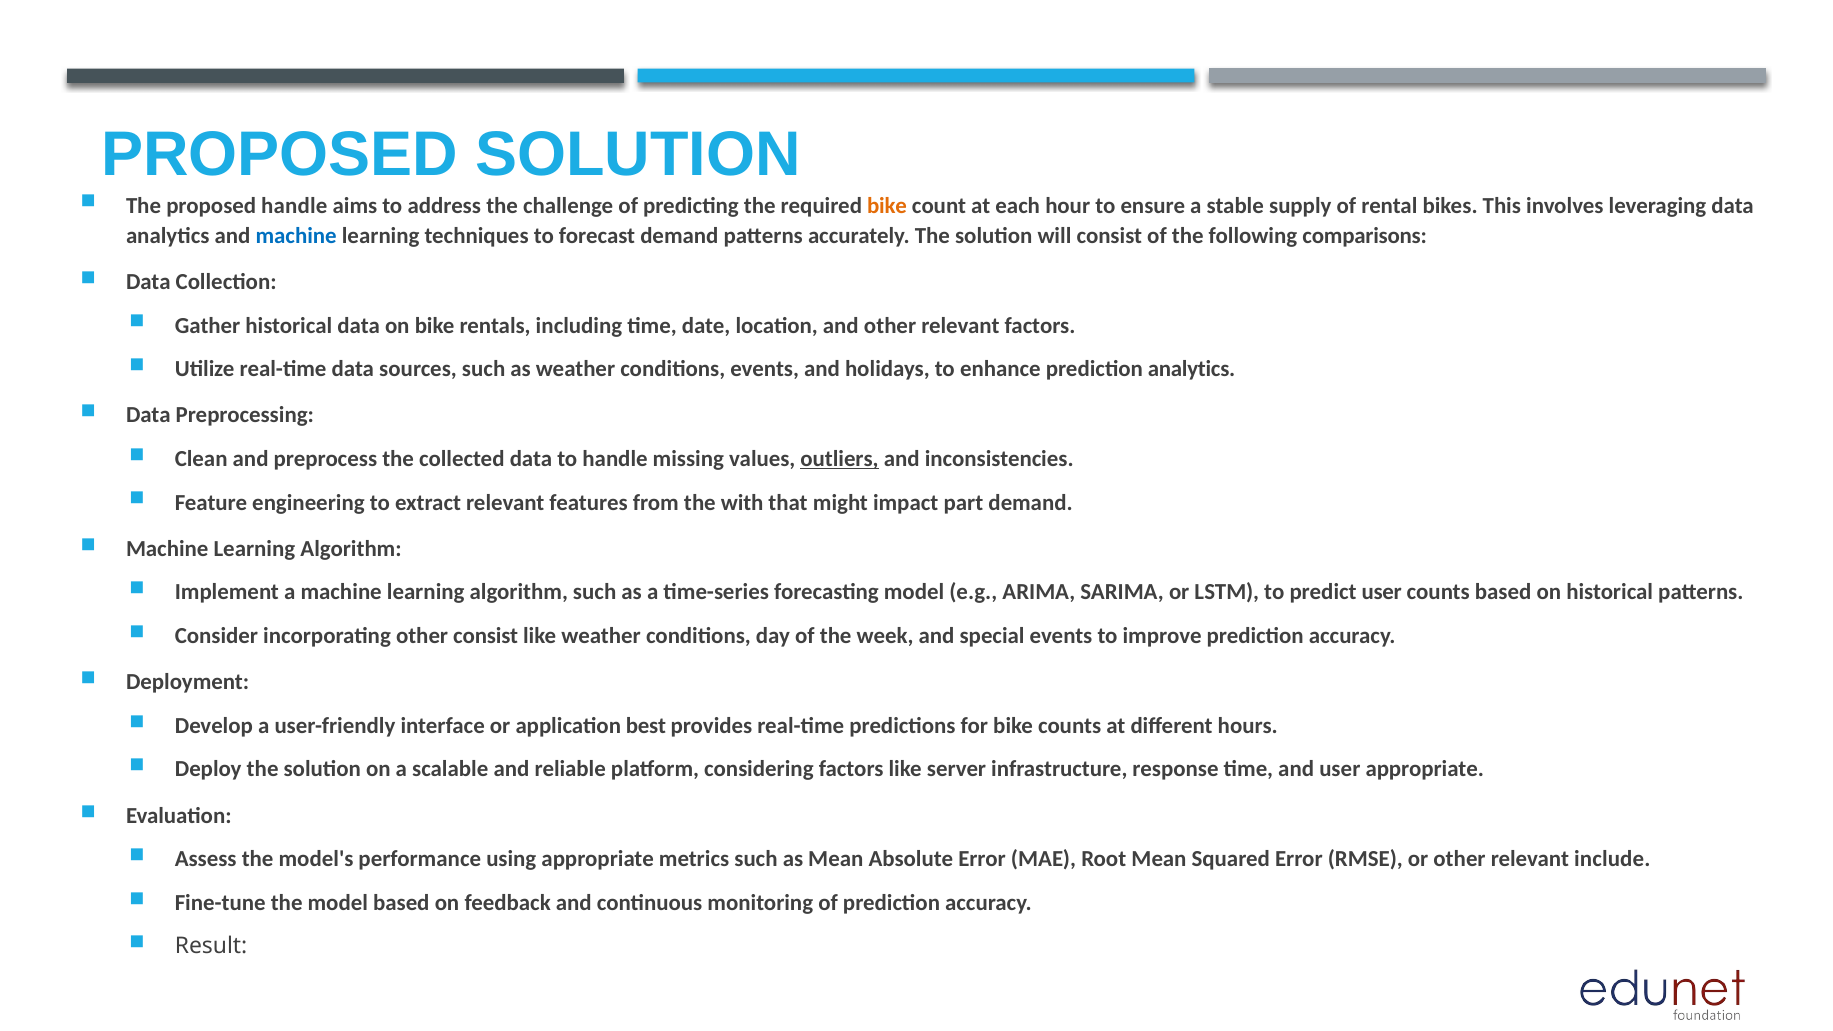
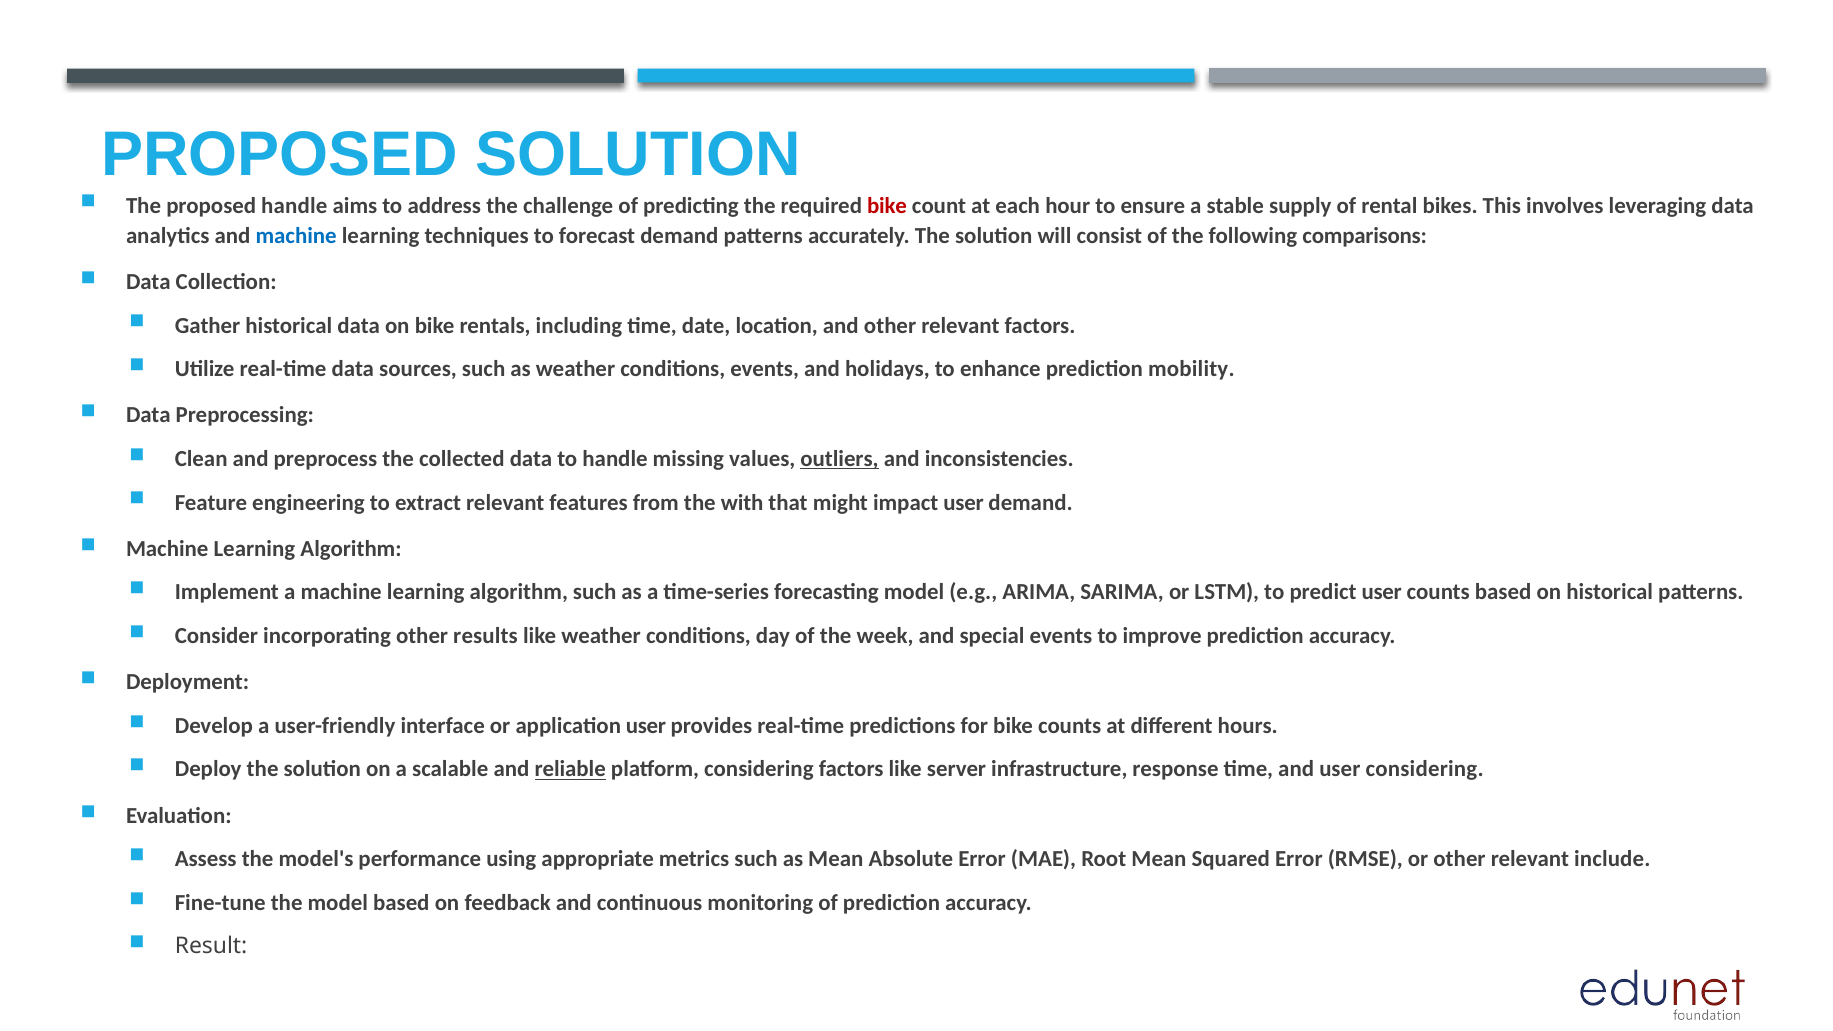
bike colour: orange -> red (887, 206)
prediction analytics: analytics -> mobility (1191, 369)
impact part: part -> user (964, 503)
other consist: consist -> results (486, 636)
application best: best -> user (646, 726)
reliable underline: none -> present (570, 769)
user appropriate: appropriate -> considering (1425, 769)
